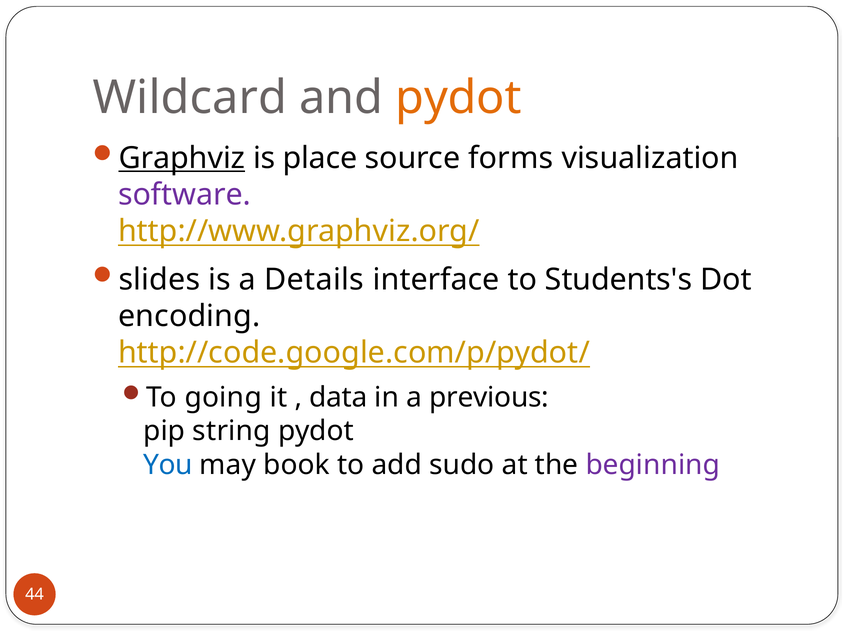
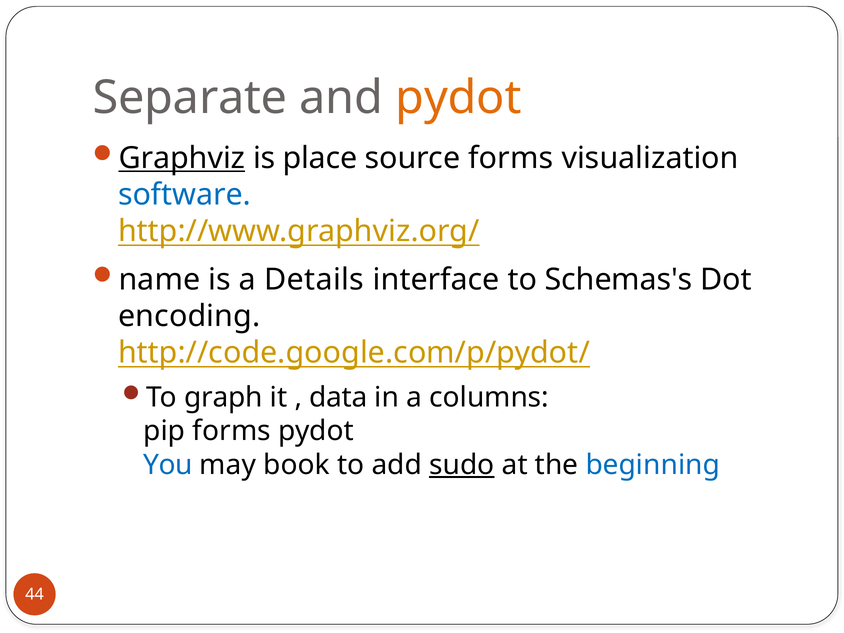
Wildcard: Wildcard -> Separate (190, 98)
software colour: purple -> blue (185, 195)
slides: slides -> name (159, 280)
Students's: Students's -> Schemas's (619, 280)
going: going -> graph (223, 397)
previous: previous -> columns (489, 397)
pip string: string -> forms (232, 431)
sudo underline: none -> present (462, 465)
beginning colour: purple -> blue (653, 465)
